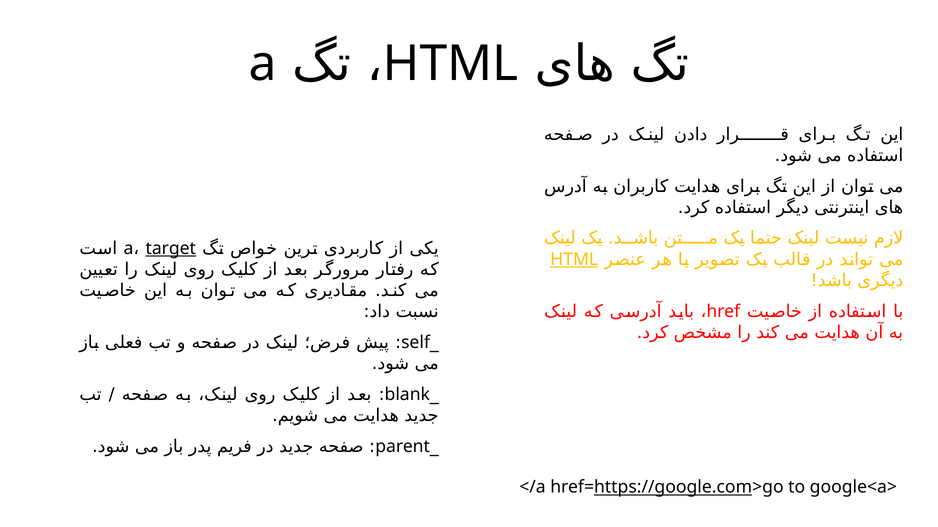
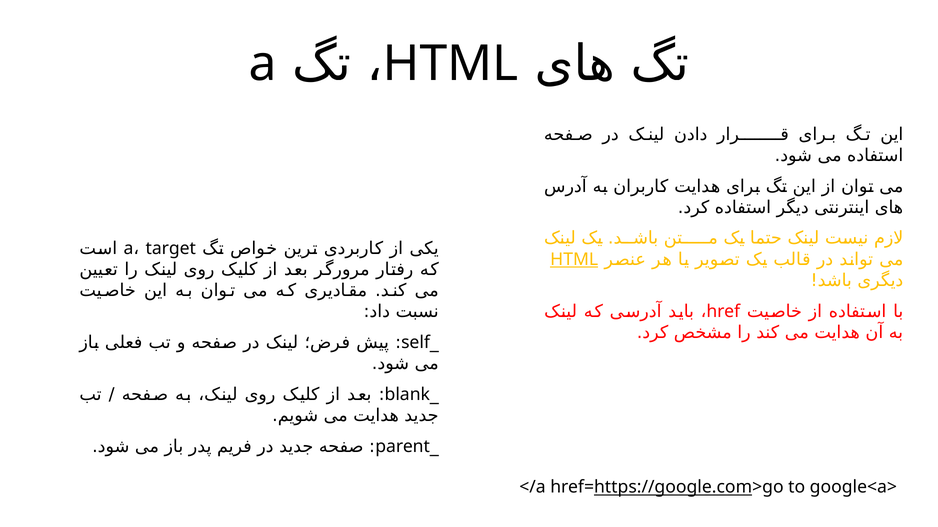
target underline: present -> none (171, 249)
